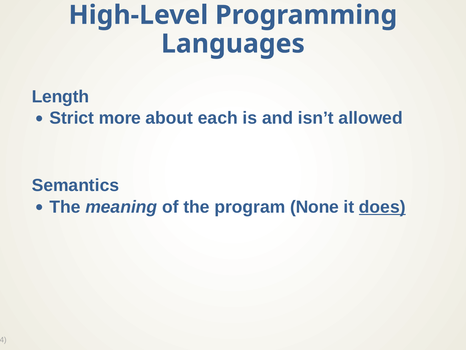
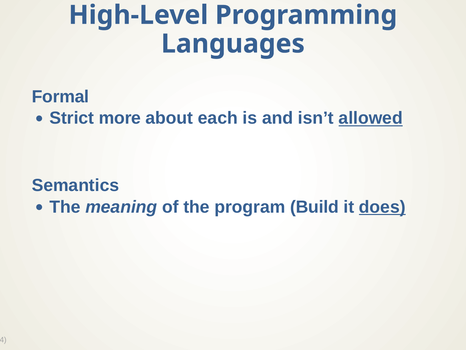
Length: Length -> Formal (60, 97)
allowed underline: none -> present (371, 118)
None: None -> Build (314, 207)
